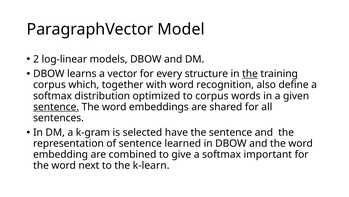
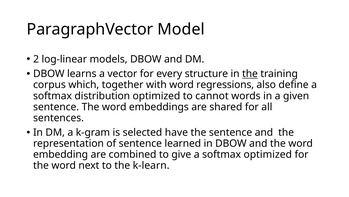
recognition: recognition -> regressions (225, 85)
to corpus: corpus -> cannot (212, 96)
sentence underline: present -> none (56, 107)
softmax important: important -> optimized (268, 154)
